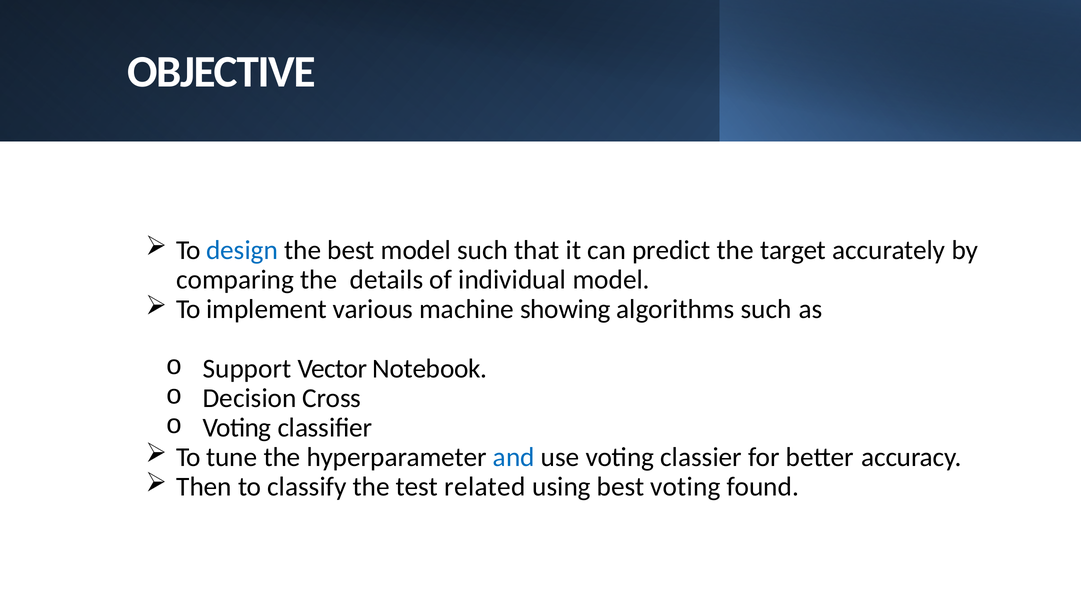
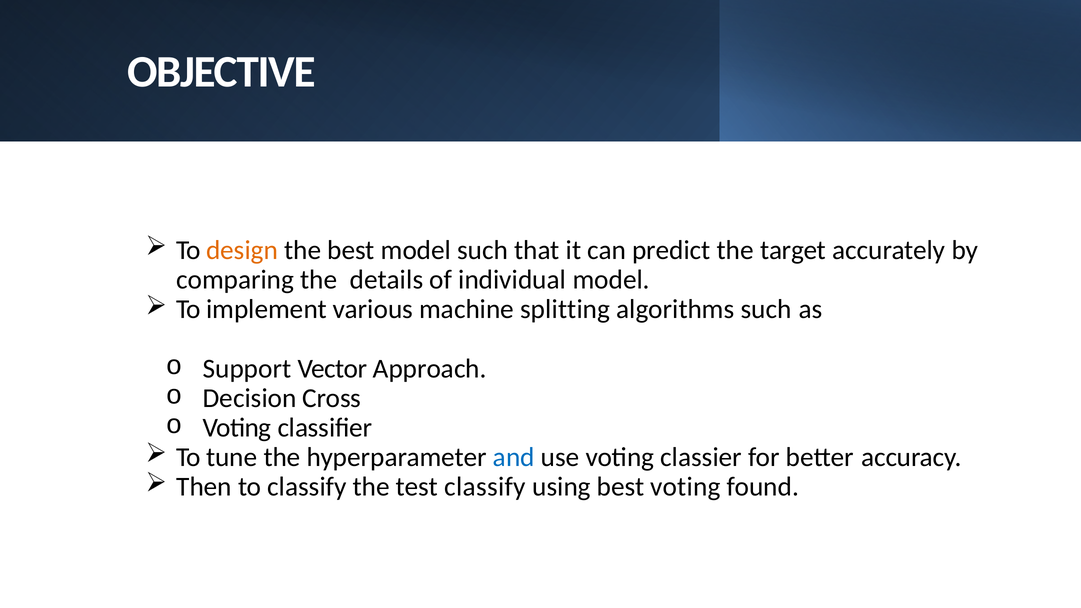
design colour: blue -> orange (242, 250)
showing: showing -> splitting (565, 310)
Notebook: Notebook -> Approach (430, 369)
test related: related -> classify (485, 487)
